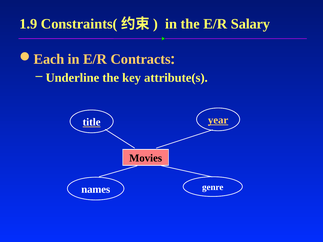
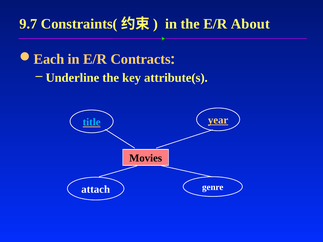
1.9: 1.9 -> 9.7 (28, 24)
Salary: Salary -> About (250, 24)
title colour: white -> light blue (92, 122)
names: names -> attach (96, 190)
